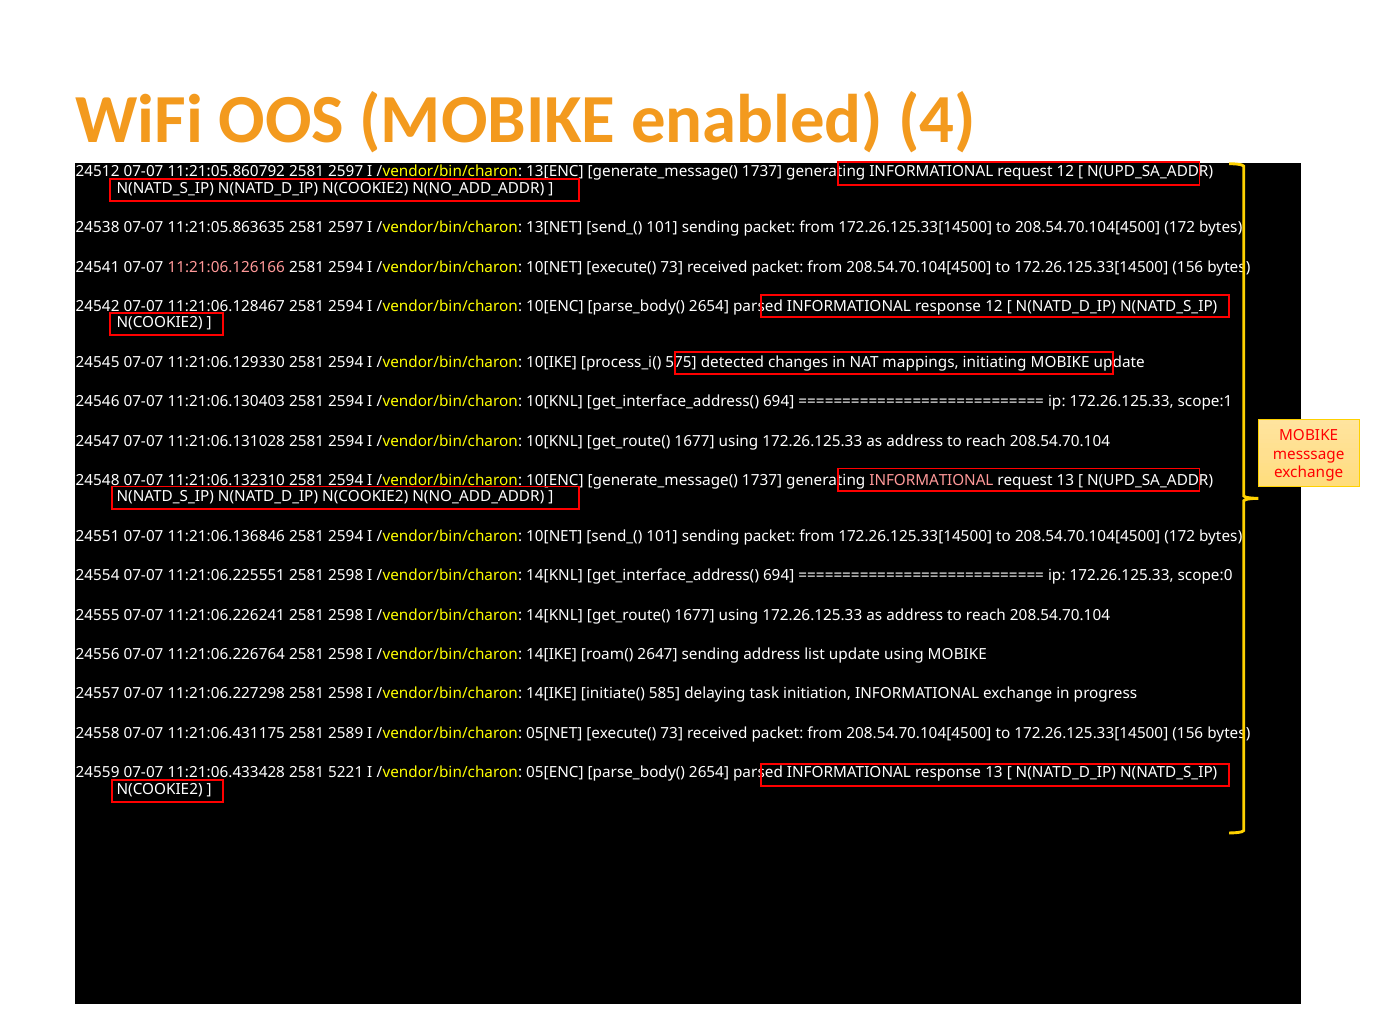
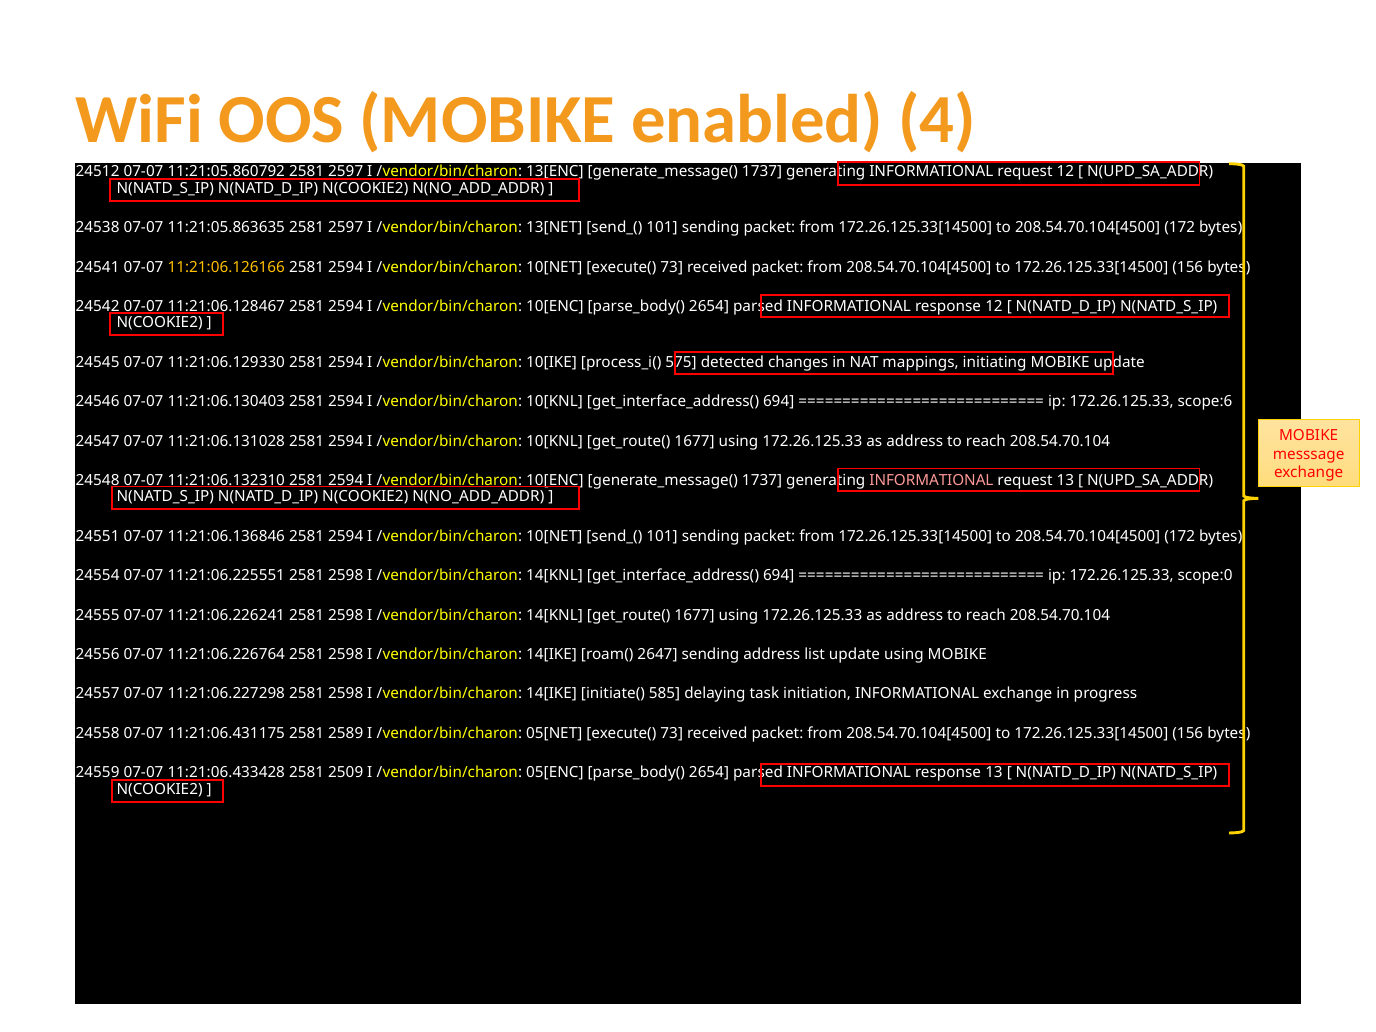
11:21:06.126166 colour: pink -> yellow (226, 267)
scope:1: scope:1 -> scope:6 (1205, 402)
5221: 5221 -> 2509 (346, 773)
